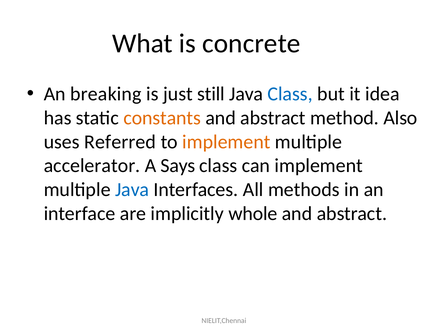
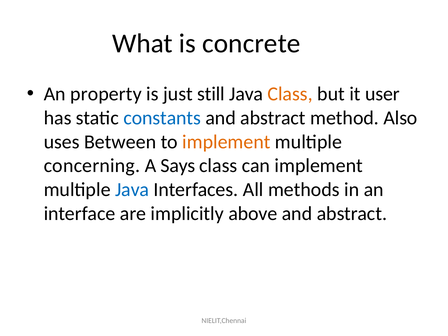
breaking: breaking -> property (106, 94)
Class colour: blue -> orange (290, 94)
idea: idea -> user (382, 94)
constants colour: orange -> blue (162, 118)
Referred: Referred -> Between (120, 142)
accelerator: accelerator -> concerning (92, 166)
whole: whole -> above (253, 214)
